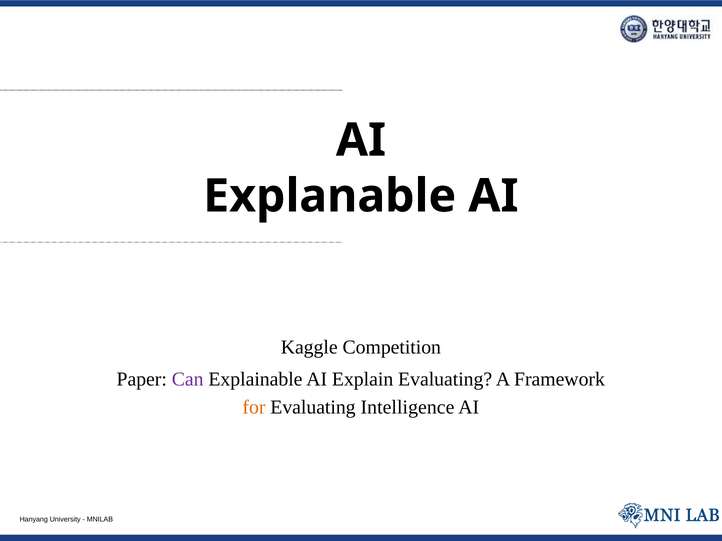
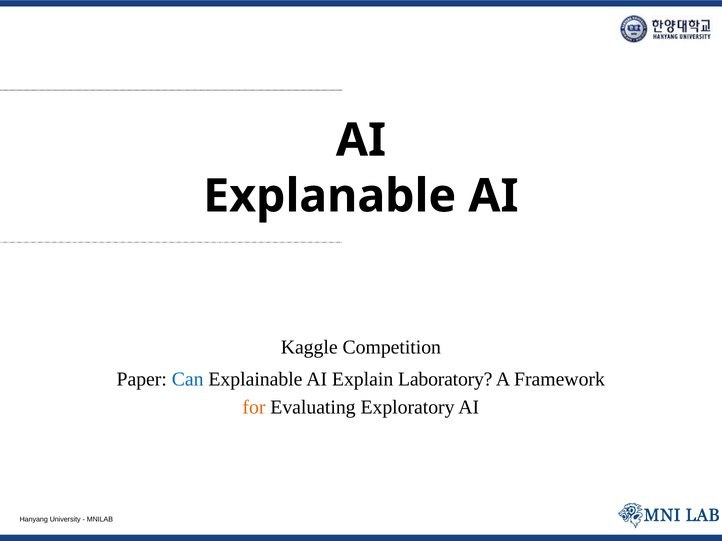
Can colour: purple -> blue (188, 379)
Explain Evaluating: Evaluating -> Laboratory (445, 379)
Intelligence: Intelligence -> Exploratory (408, 408)
